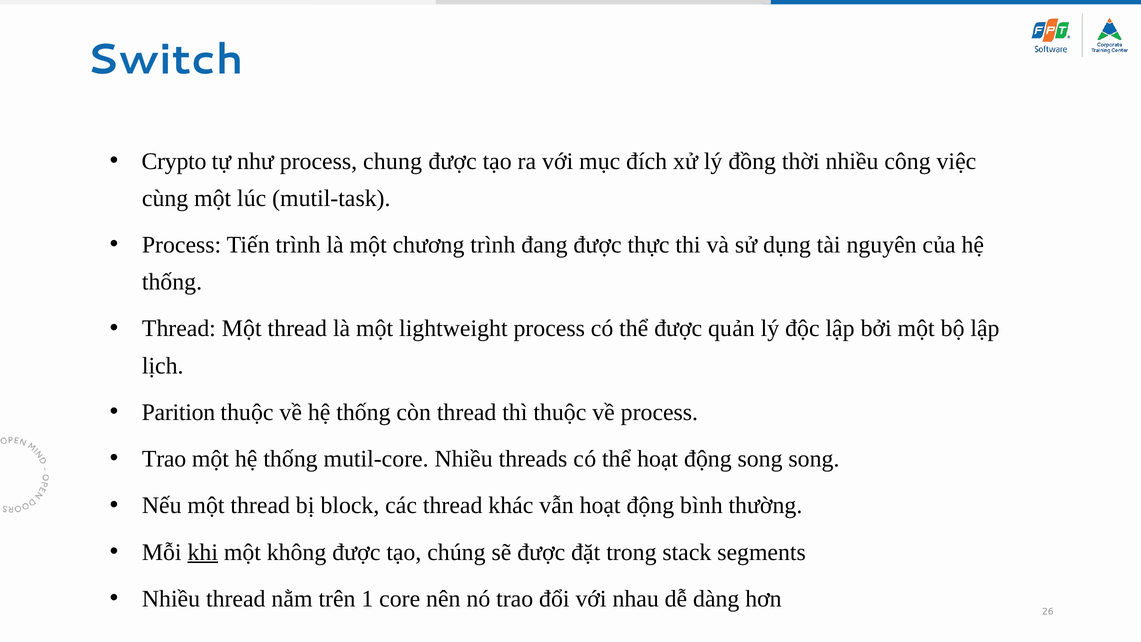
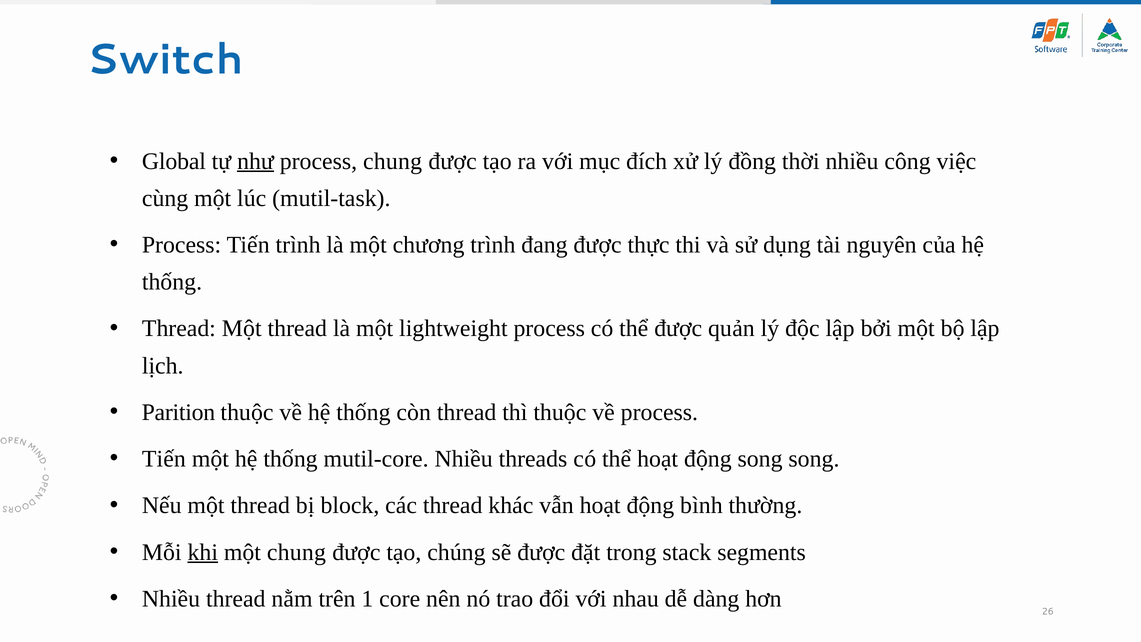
Crypto: Crypto -> Global (174, 161)
như underline: none -> present (255, 161)
Trao: Trao -> Tiến (164, 459)
một không: không -> chung (296, 552)
